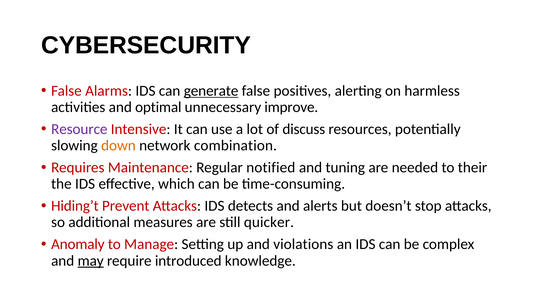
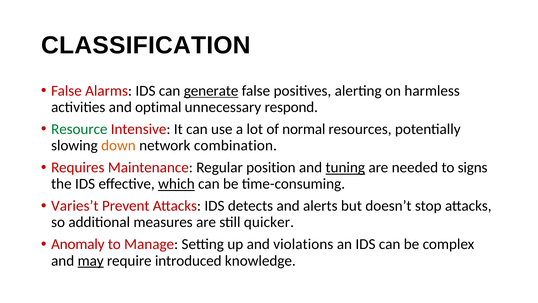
CYBERSECURITY: CYBERSECURITY -> CLASSIFICATION (146, 45)
improve: improve -> respond (291, 107)
Resource colour: purple -> green (79, 129)
discuss: discuss -> normal (304, 129)
notified: notified -> position (271, 167)
tuning underline: none -> present (345, 167)
their: their -> signs (473, 167)
which underline: none -> present (176, 184)
Hiding’t: Hiding’t -> Varies’t (75, 206)
